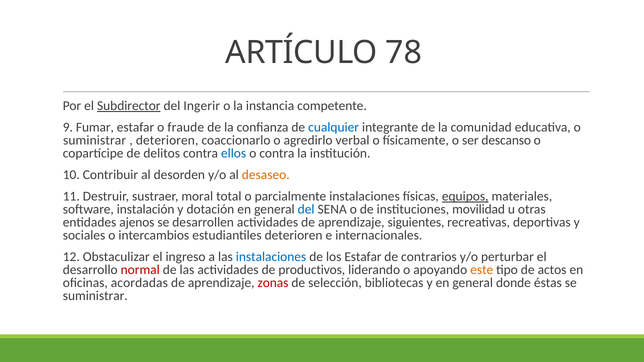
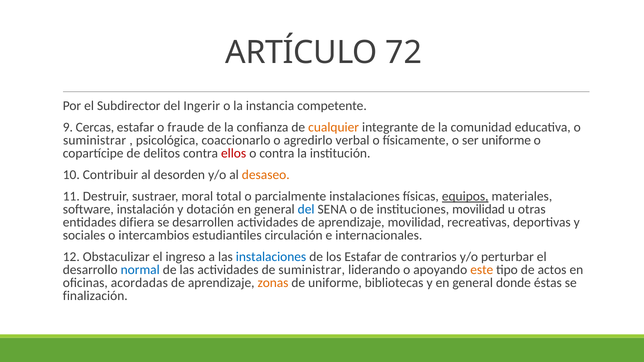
78: 78 -> 72 (404, 53)
Subdirector underline: present -> none (129, 106)
Fumar: Fumar -> Cercas (95, 127)
cualquier colour: blue -> orange (334, 127)
deterioren: deterioren -> psicológica (167, 140)
ser descanso: descanso -> uniforme (506, 140)
ellos colour: blue -> red (234, 153)
ajenos: ajenos -> difiera (137, 223)
aprendizaje siguientes: siguientes -> movilidad (416, 223)
estudiantiles deterioren: deterioren -> circulación (294, 236)
normal colour: red -> blue (140, 270)
de productivos: productivos -> suministrar (312, 270)
zonas colour: red -> orange (273, 283)
de selección: selección -> uniforme (335, 283)
suministrar: suministrar -> finalización (95, 296)
